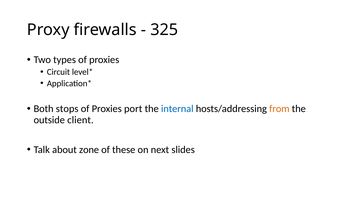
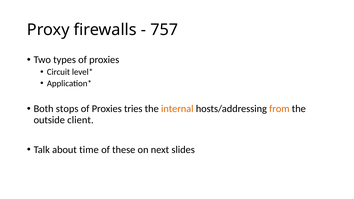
325: 325 -> 757 (164, 30)
port: port -> tries (133, 109)
internal colour: blue -> orange (177, 109)
zone: zone -> time (89, 150)
